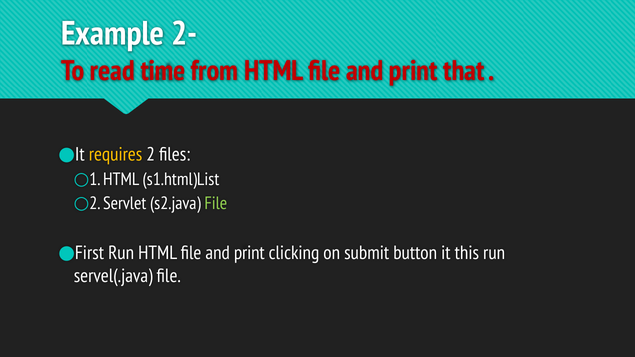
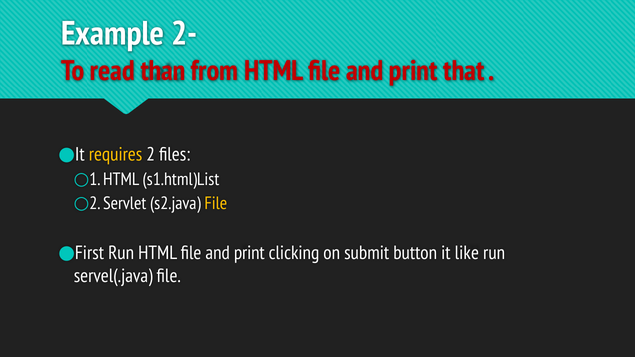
time: time -> than (163, 71)
File colour: light green -> yellow (216, 204)
this: this -> like (467, 253)
